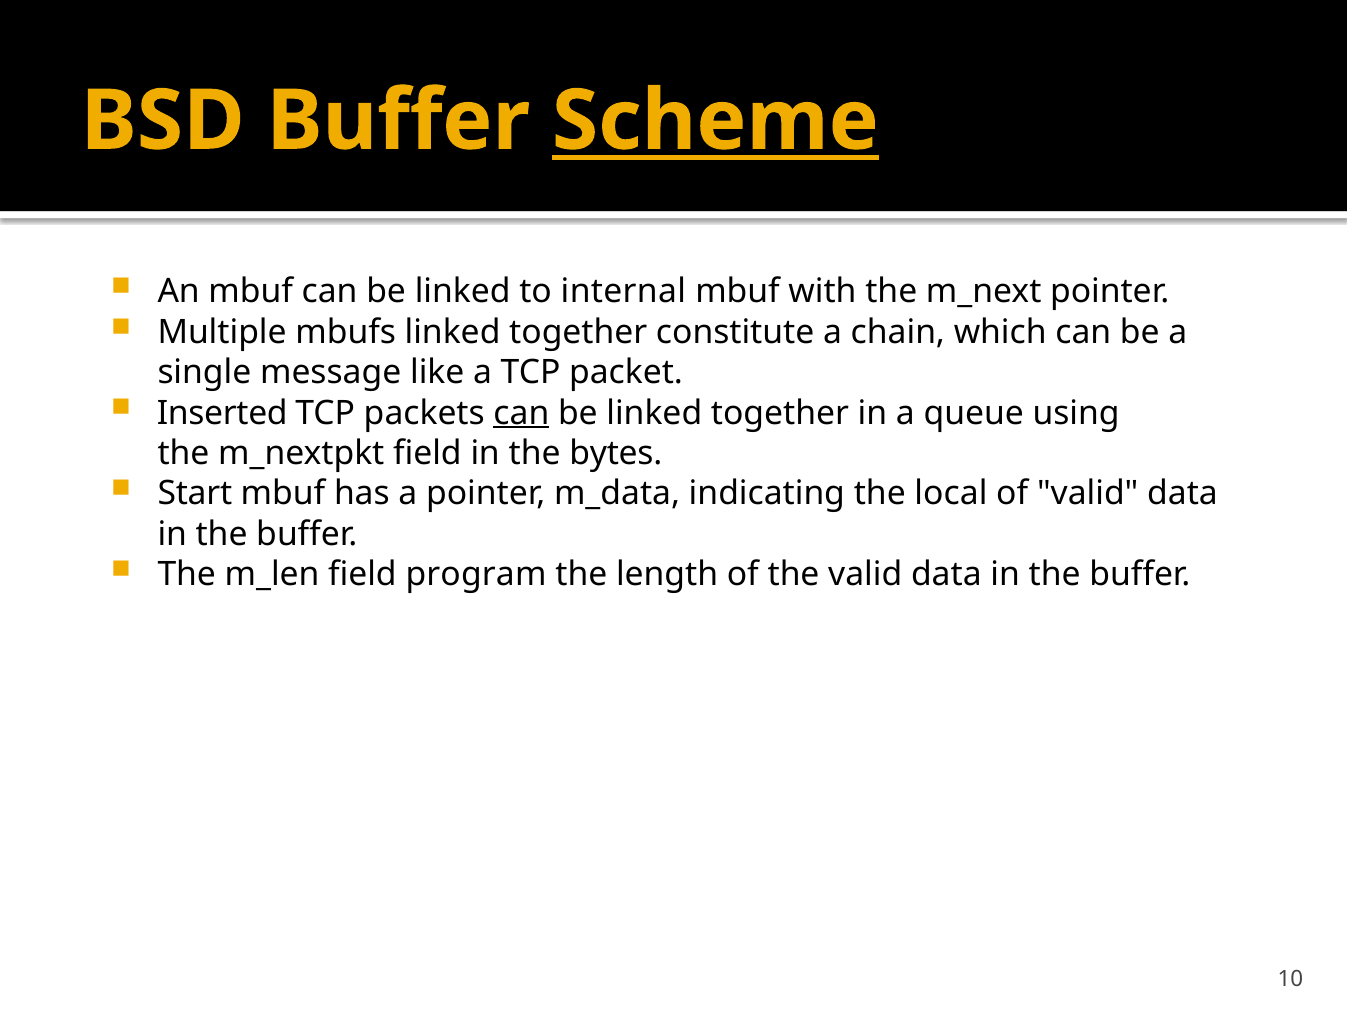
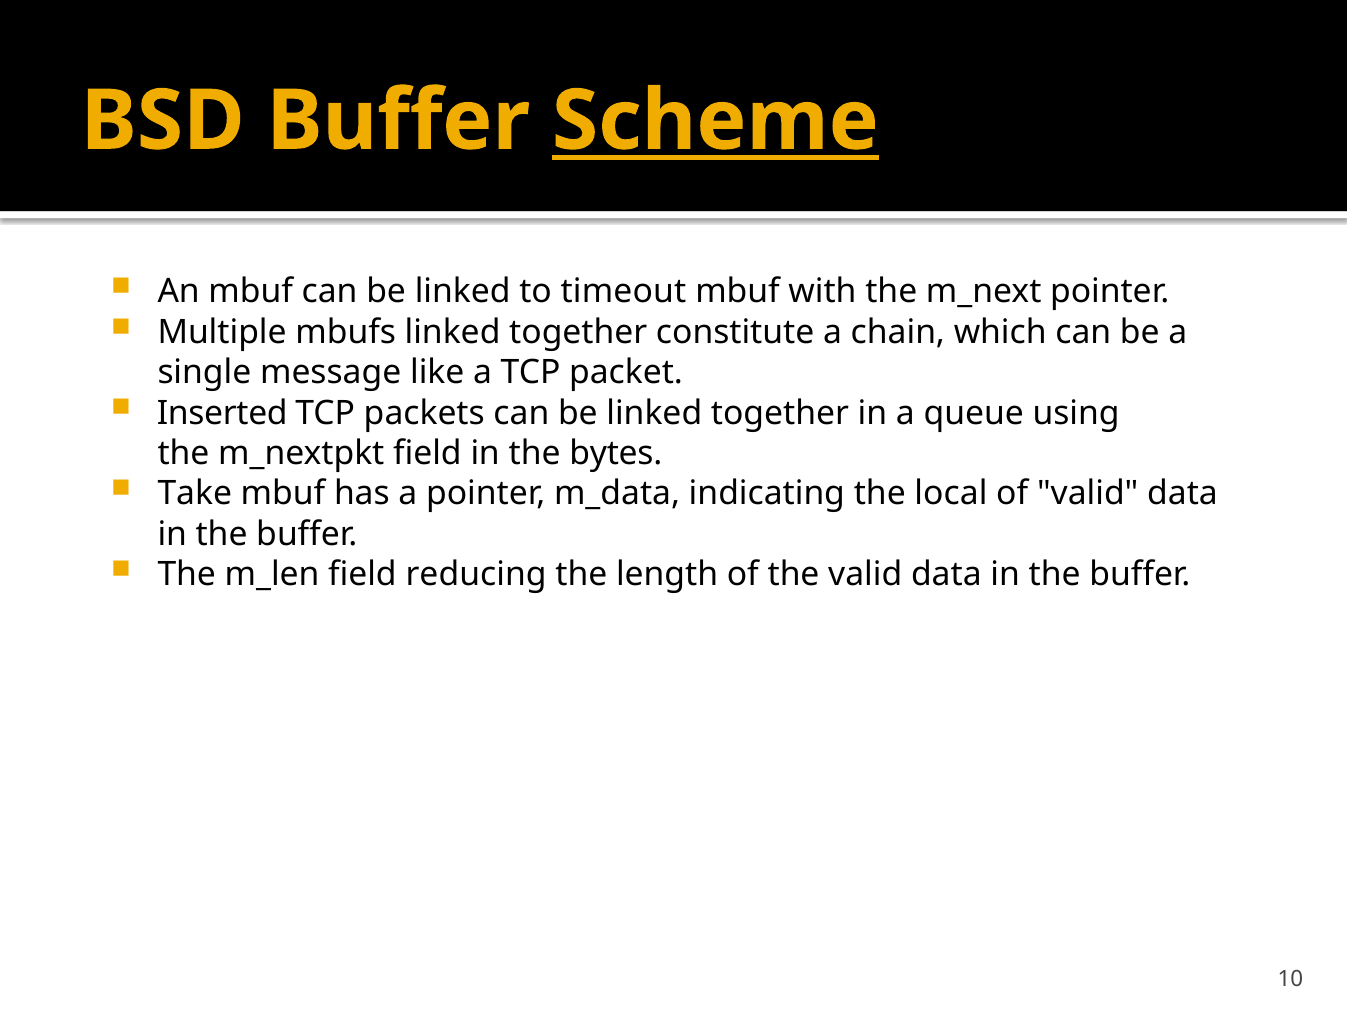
internal: internal -> timeout (623, 292)
can underline: present -> none (521, 413)
Start: Start -> Take (195, 494)
program: program -> reducing (476, 575)
